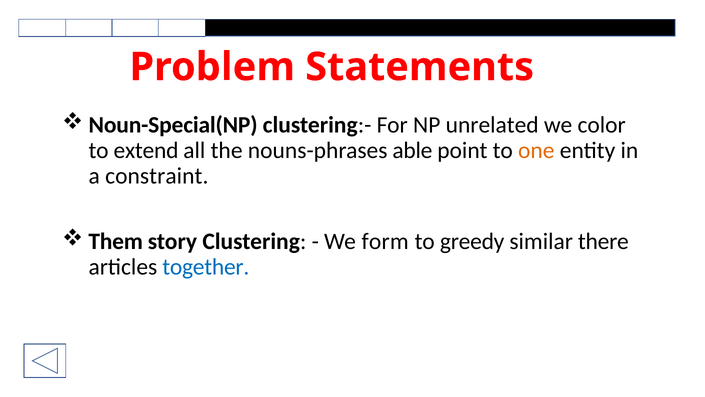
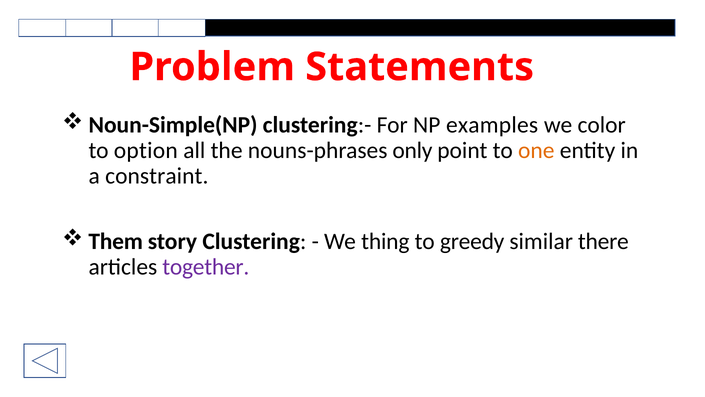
Noun-Special(NP: Noun-Special(NP -> Noun-Simple(NP (173, 125)
unrelated: unrelated -> examples (492, 125)
extend: extend -> option (146, 150)
able: able -> only (412, 150)
form: form -> thing (385, 241)
together colour: blue -> purple (206, 267)
